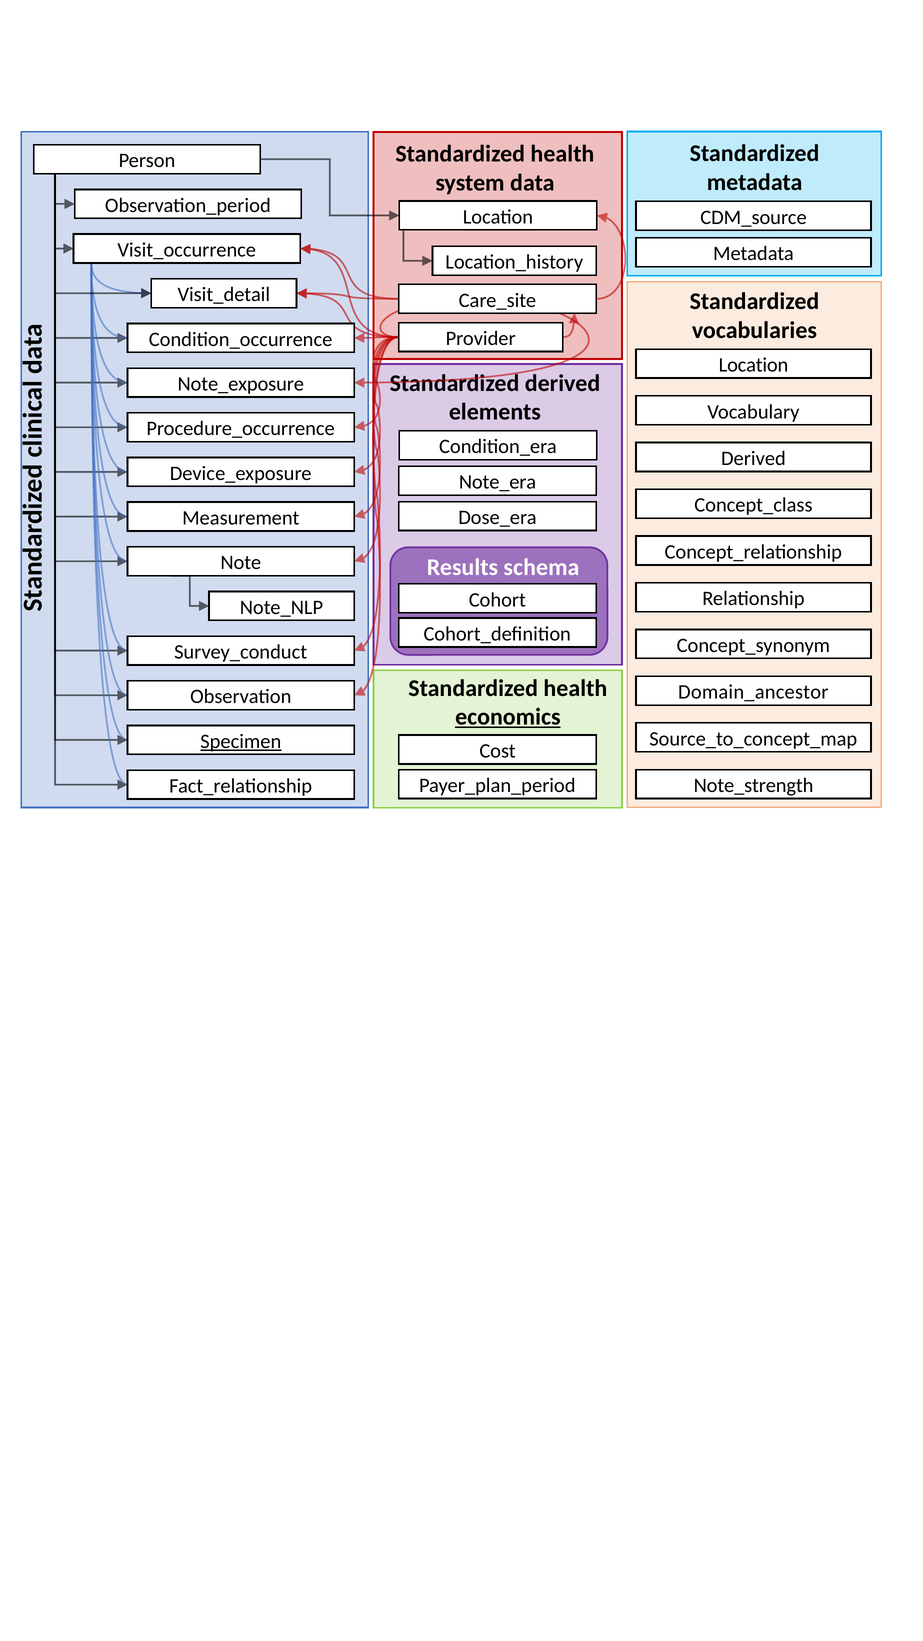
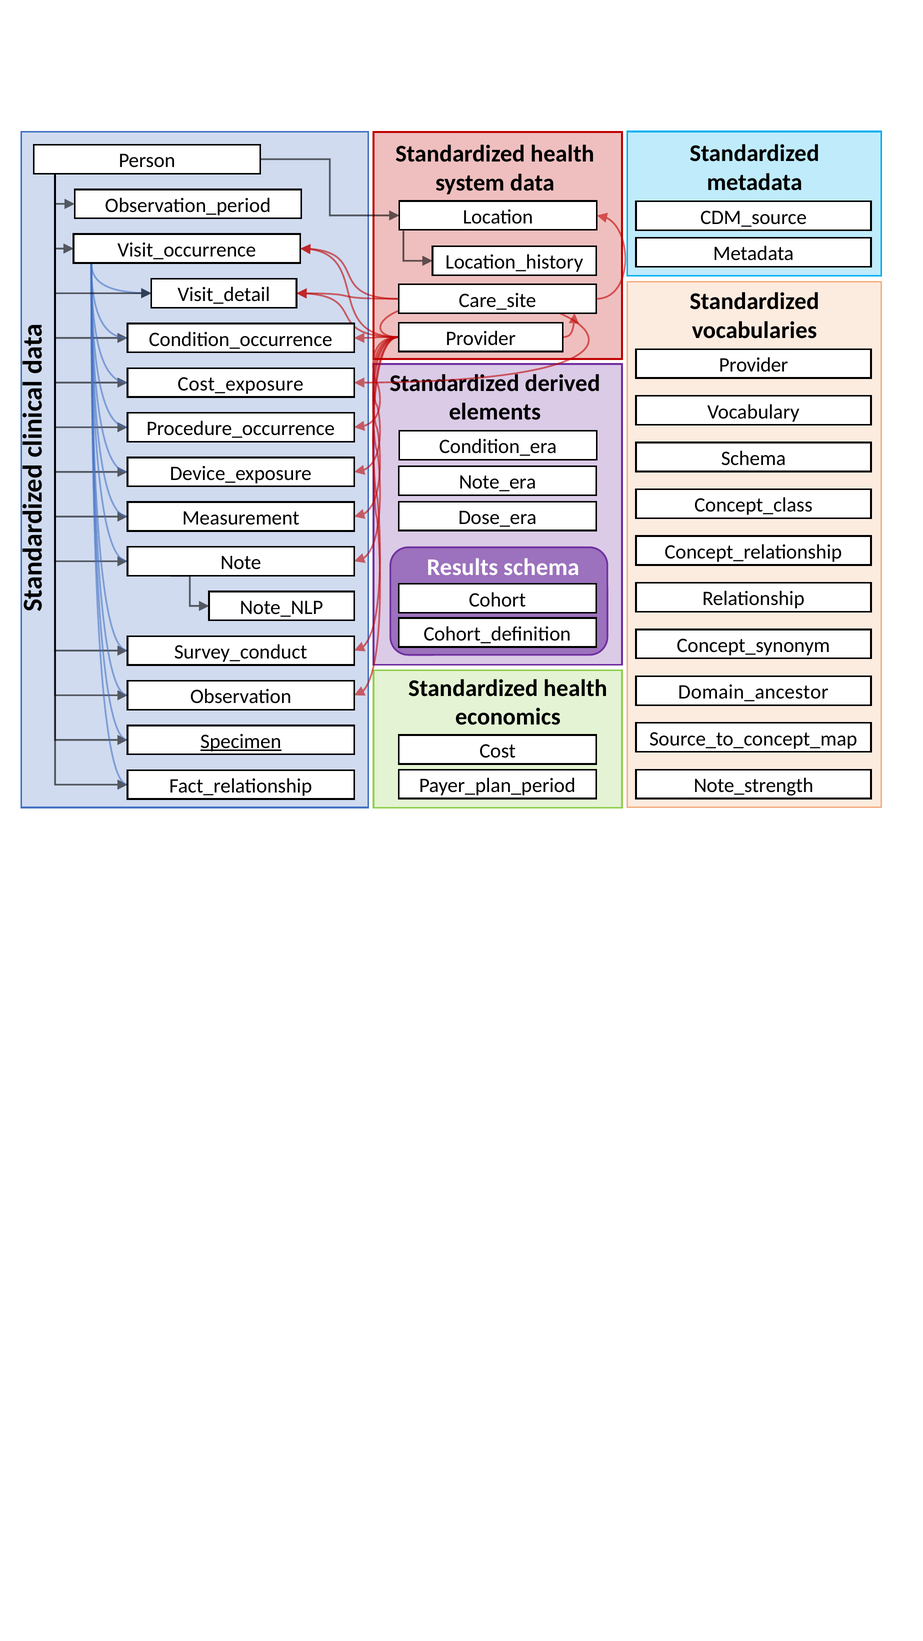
Location: Location -> Provider (754, 365)
Note_exposure: Note_exposure -> Cost_exposure (241, 384)
Derived: Derived -> Schema (753, 458)
economics underline: present -> none (508, 717)
